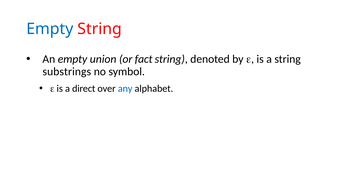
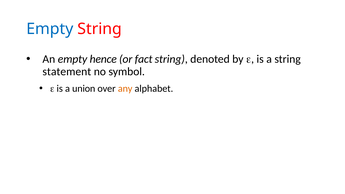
union: union -> hence (103, 59)
substrings: substrings -> statement (67, 72)
direct: direct -> union (84, 89)
any colour: blue -> orange (125, 89)
